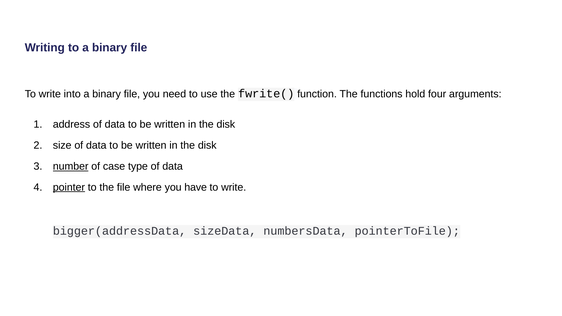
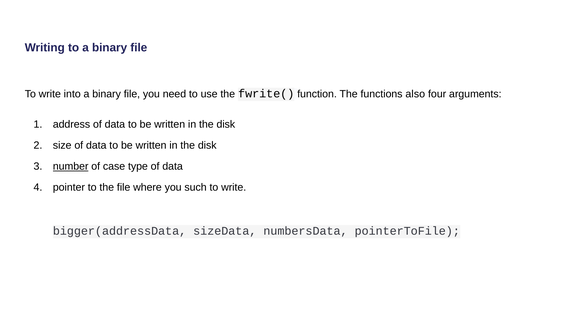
hold: hold -> also (415, 94)
pointer underline: present -> none (69, 187)
have: have -> such (196, 187)
